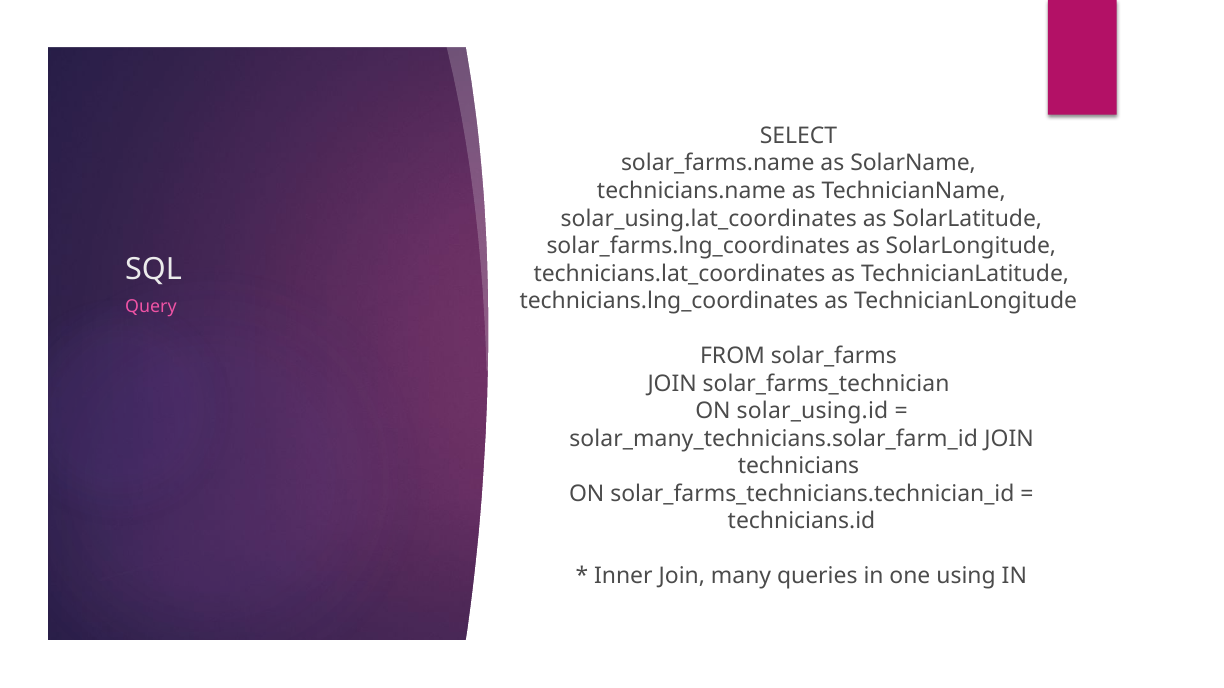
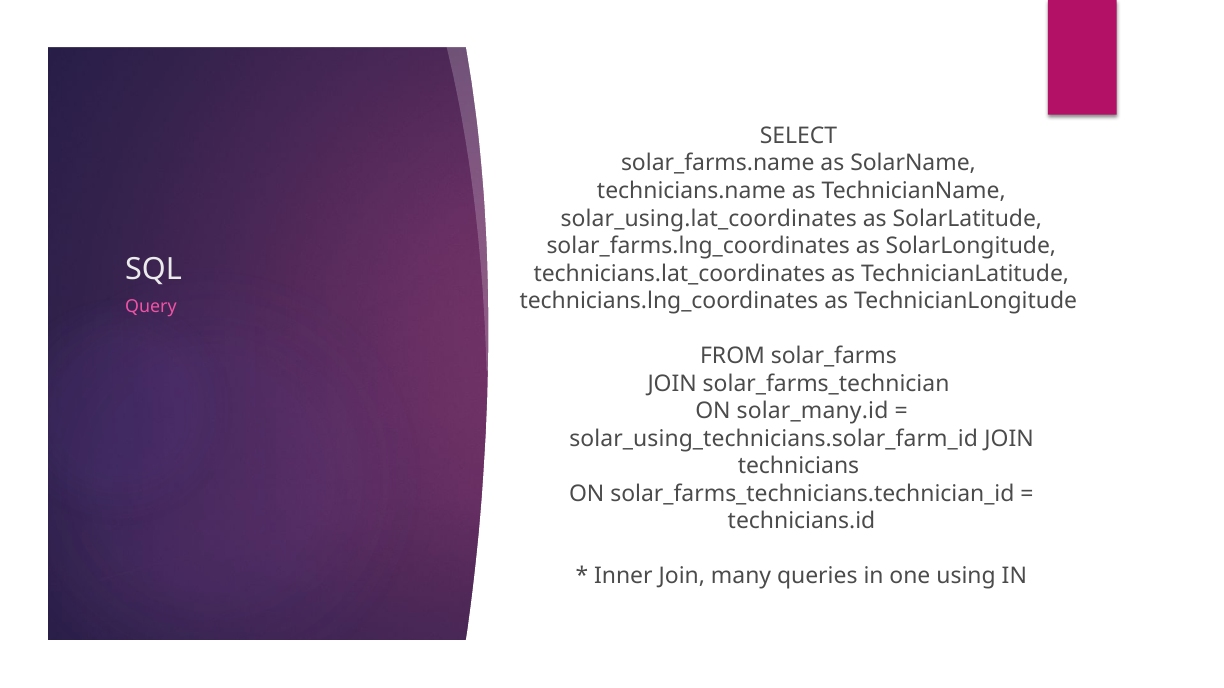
solar_using.id: solar_using.id -> solar_many.id (812, 411)
solar_many_technicians.solar_farm_id: solar_many_technicians.solar_farm_id -> solar_using_technicians.solar_farm_id (774, 439)
